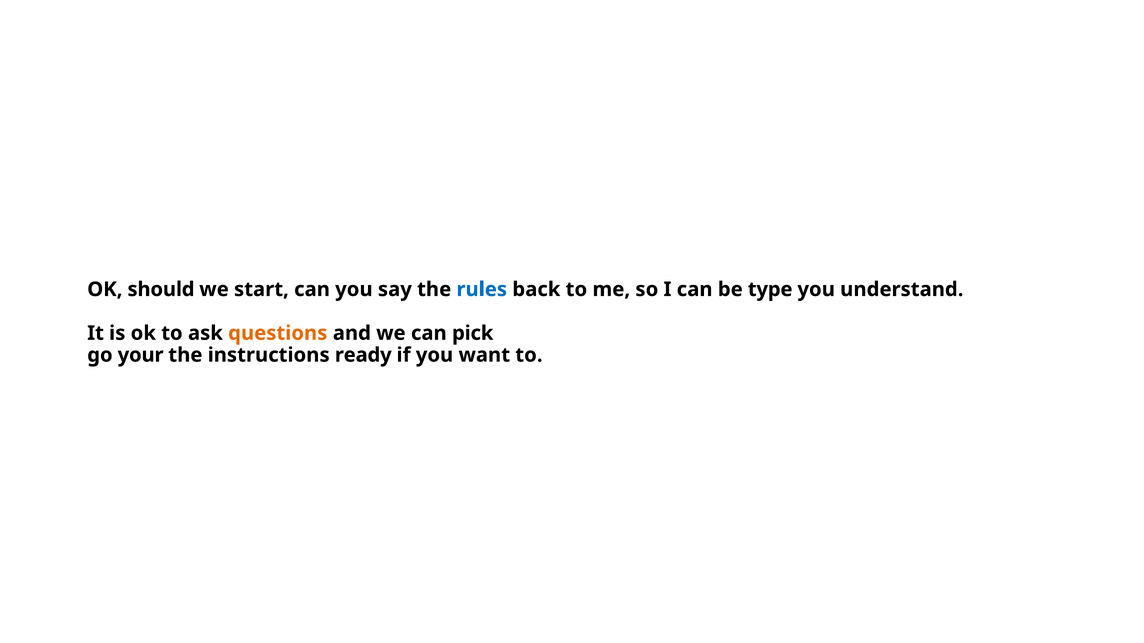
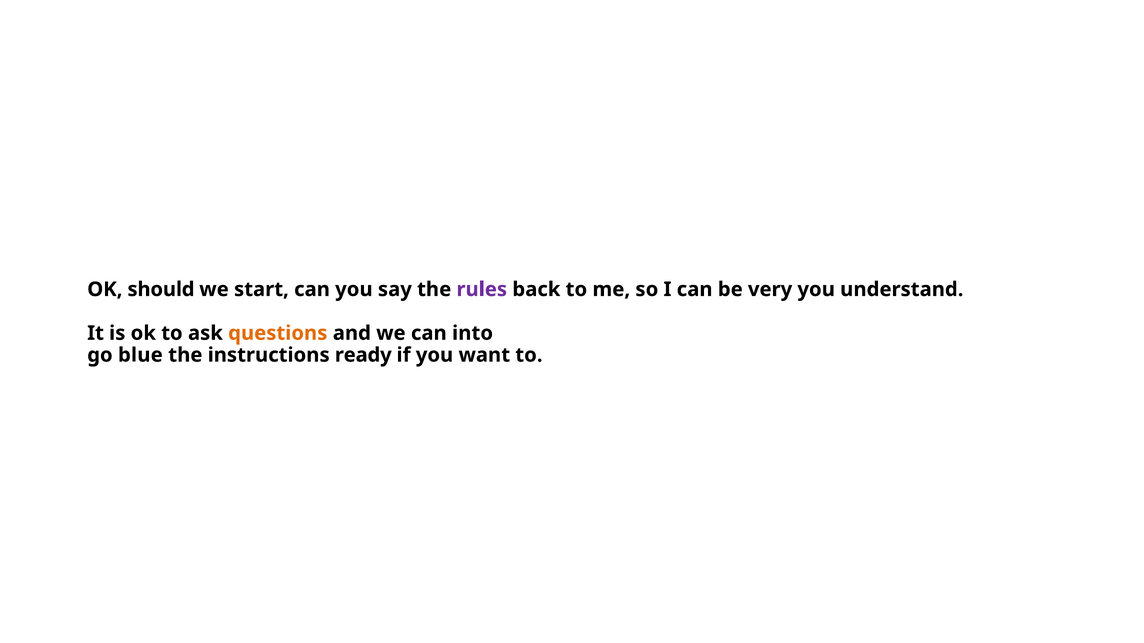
rules colour: blue -> purple (482, 290)
type: type -> very (770, 290)
pick: pick -> into (473, 333)
your: your -> blue (140, 355)
